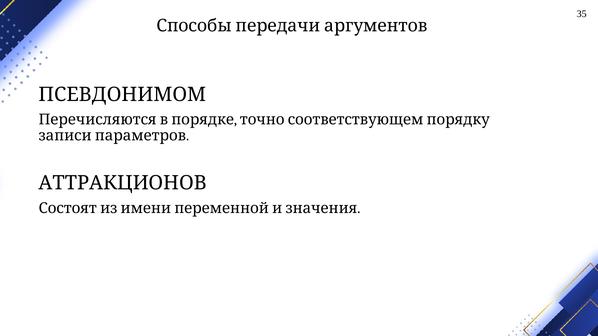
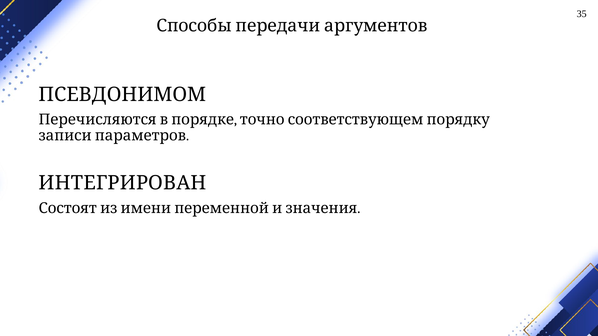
АТТРАКЦИОНОВ: АТТРАКЦИОНОВ -> ИНТЕГРИРОВАН (123, 183)
